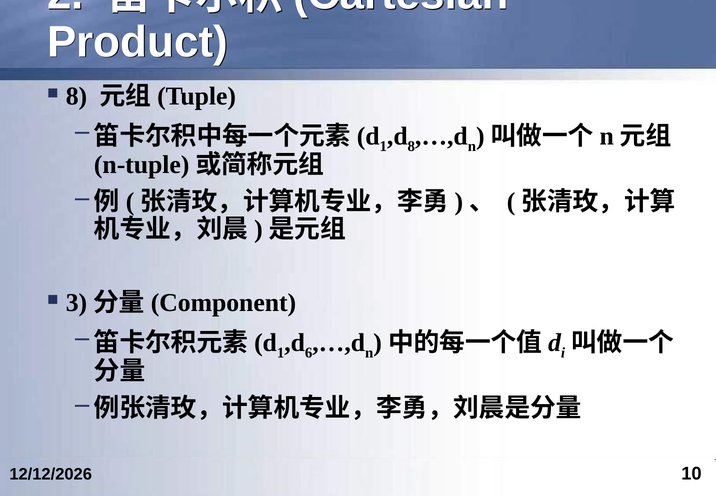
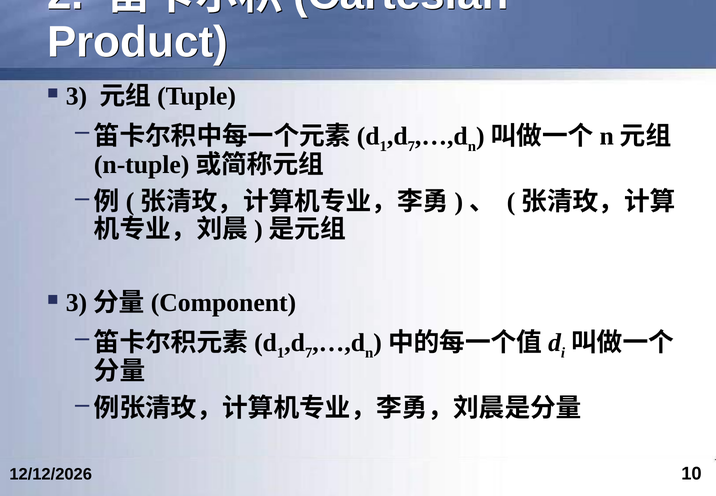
8: 8 -> 3 (76, 96)
8: 8 -> 7 (411, 146)
6: 6 -> 7 (309, 353)
